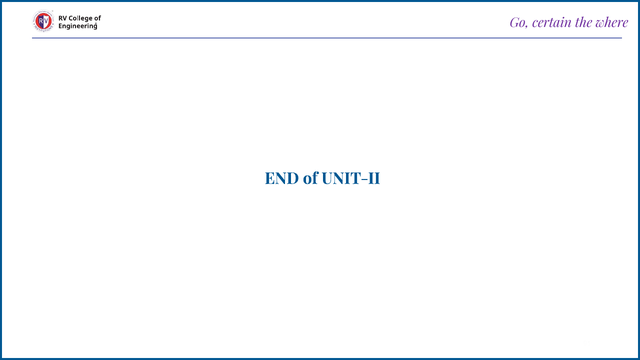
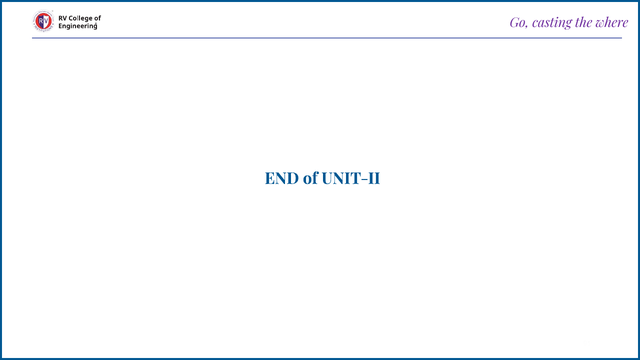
certain: certain -> casting (552, 23)
